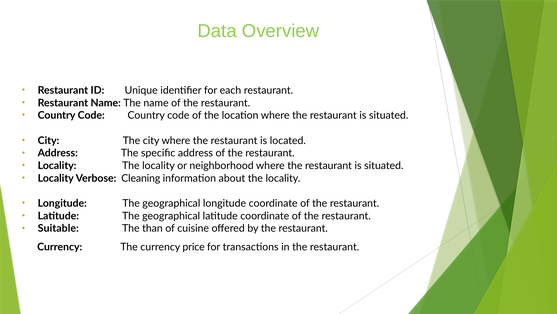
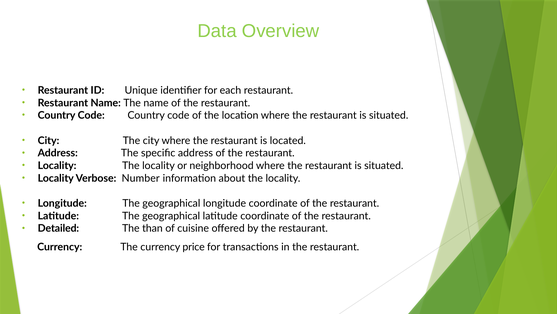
Cleaning: Cleaning -> Number (141, 178)
Suitable: Suitable -> Detailed (58, 228)
